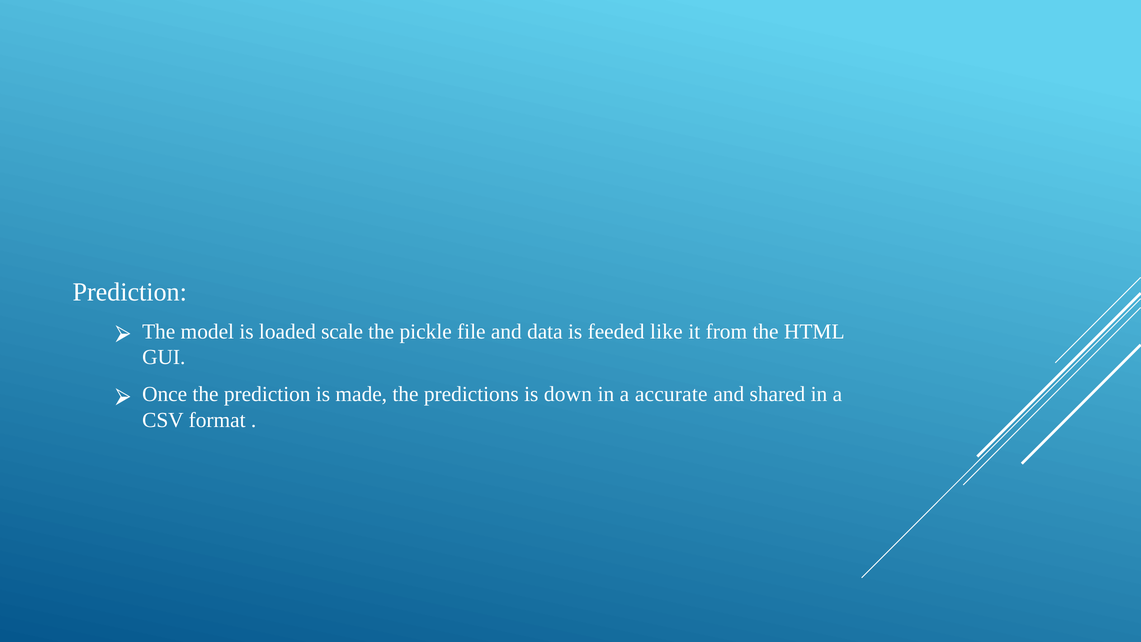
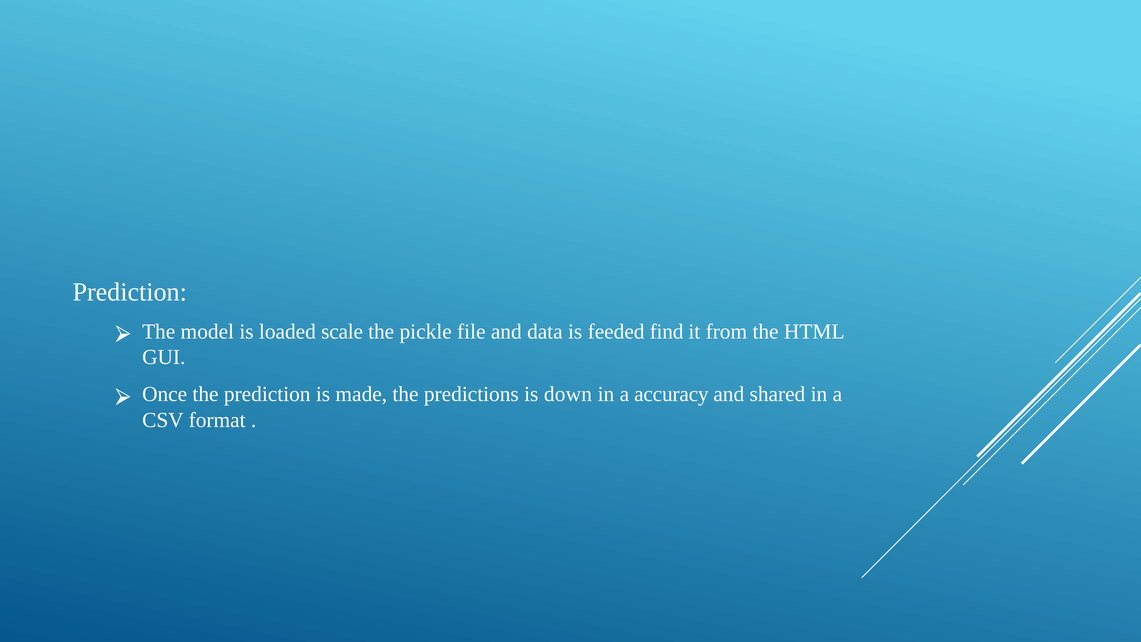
like: like -> find (667, 331)
accurate: accurate -> accuracy (671, 394)
